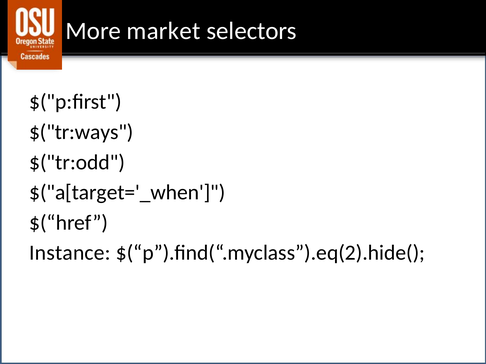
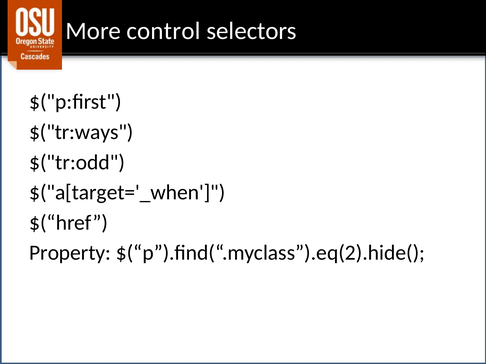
market: market -> control (164, 31)
Instance: Instance -> Property (70, 253)
